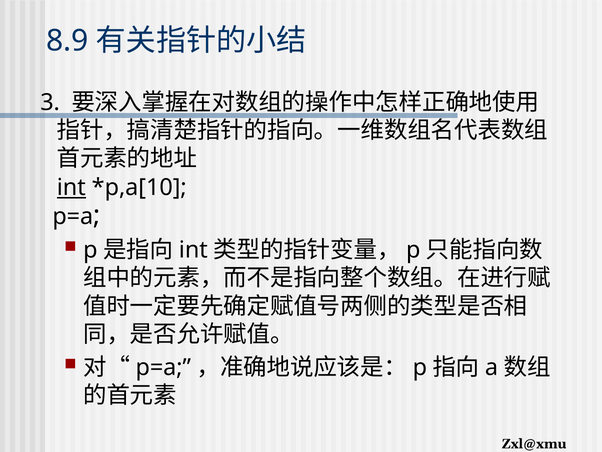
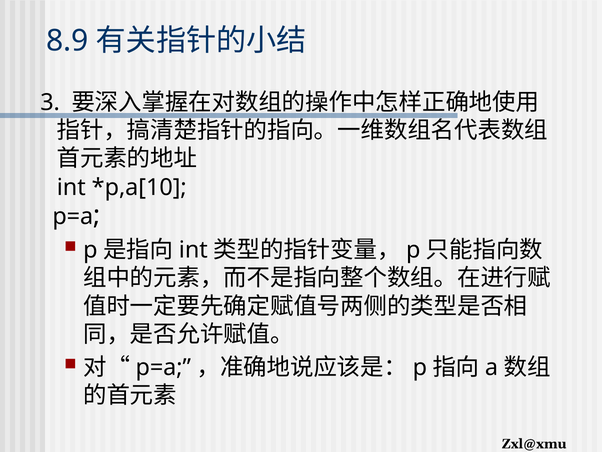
int underline: present -> none (71, 187)
